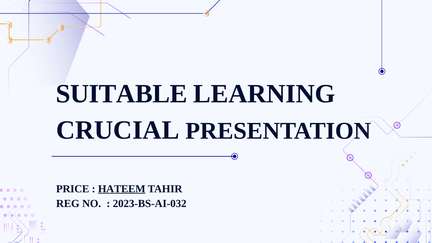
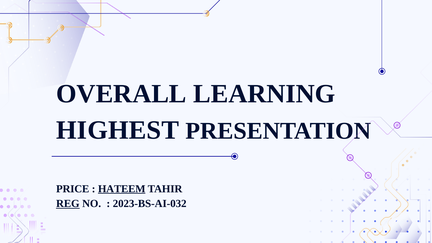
SUITABLE: SUITABLE -> OVERALL (121, 94)
CRUCIAL: CRUCIAL -> HIGHEST (118, 130)
REG underline: none -> present (68, 204)
